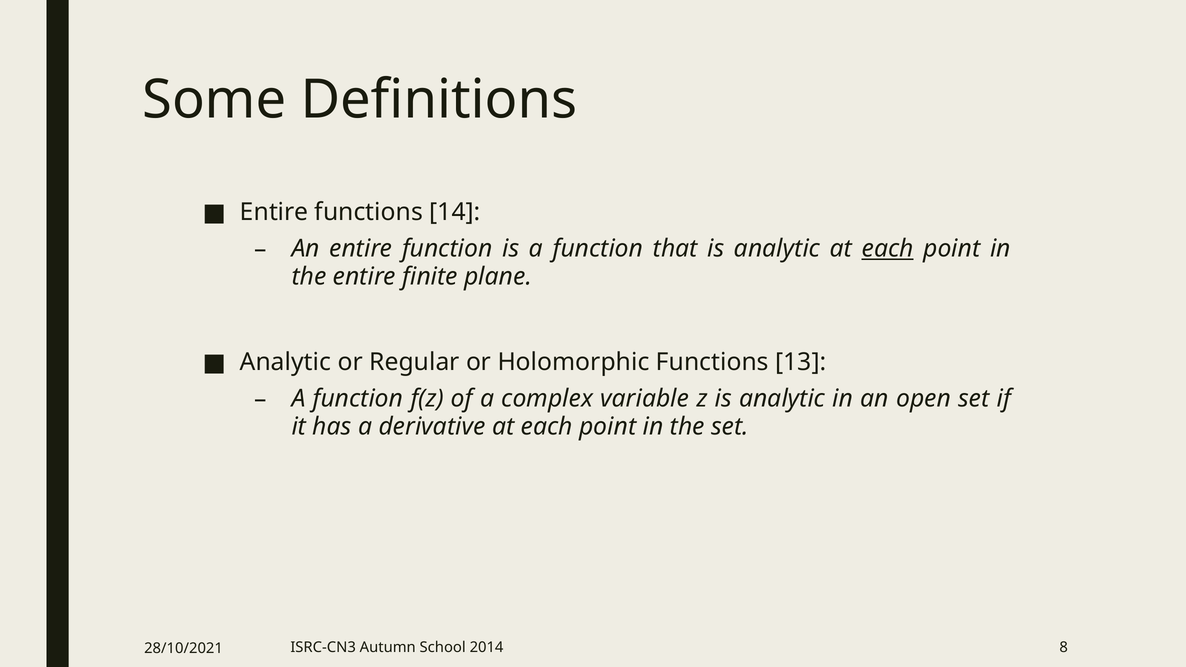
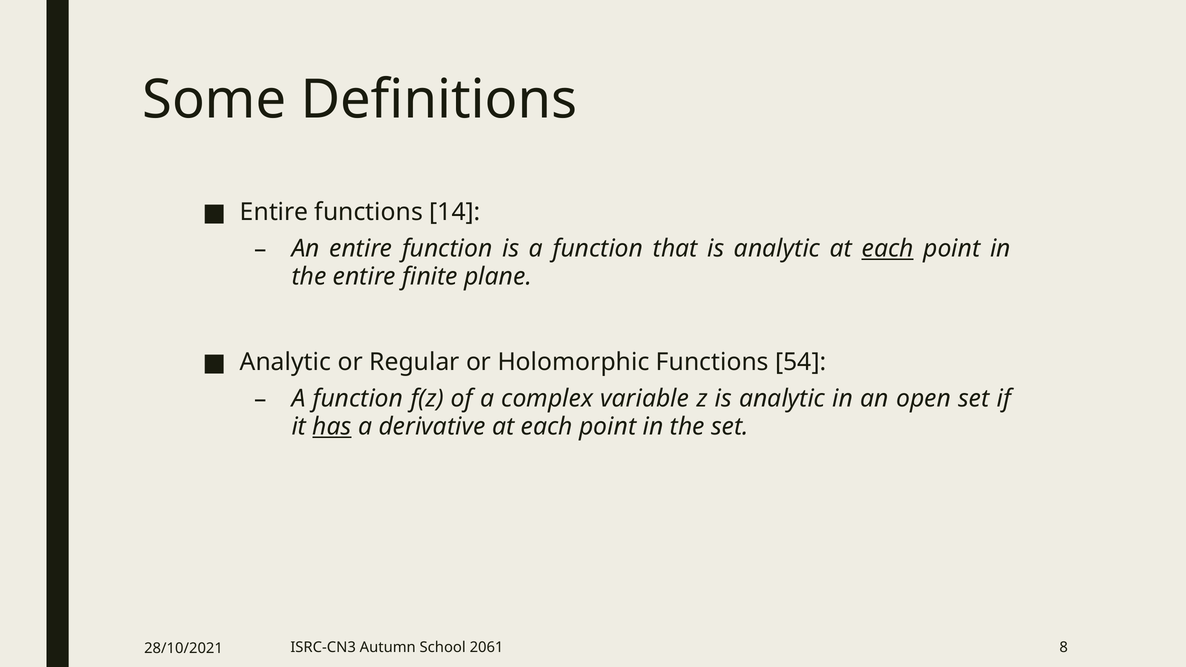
13: 13 -> 54 (801, 362)
has underline: none -> present (332, 427)
2014: 2014 -> 2061 (487, 647)
